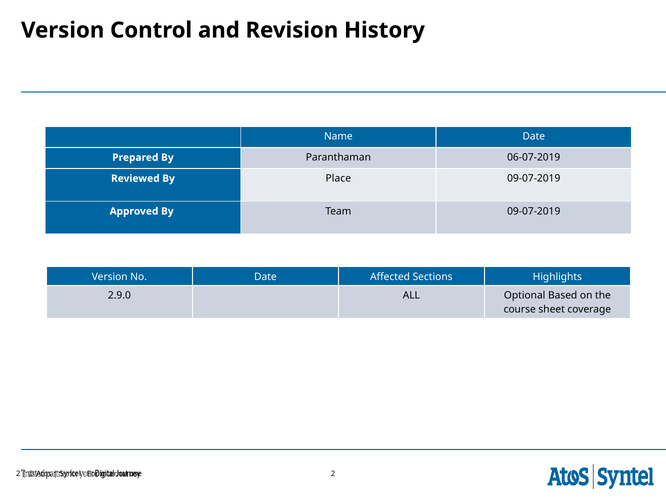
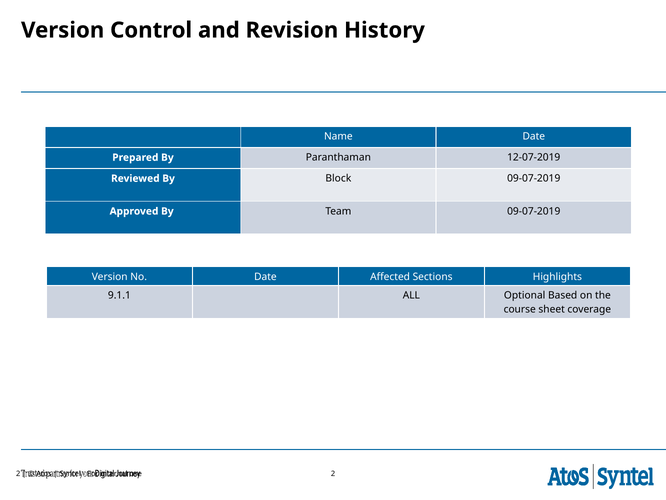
06-07-2019: 06-07-2019 -> 12-07-2019 (534, 157)
Place: Place -> Block (338, 178)
2.9.0: 2.9.0 -> 9.1.1 (119, 295)
